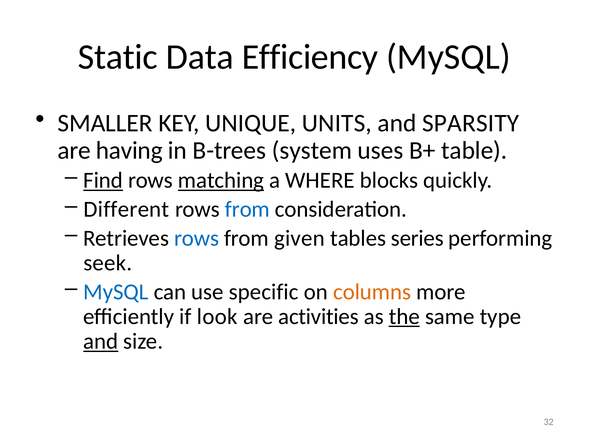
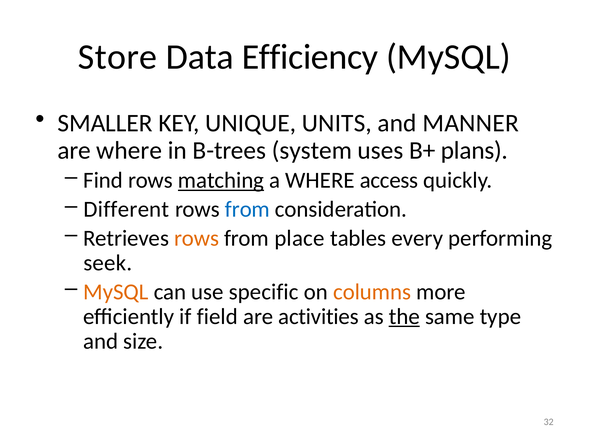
Static: Static -> Store (117, 57)
SPARSITY: SPARSITY -> MANNER (471, 123)
are having: having -> where (129, 150)
table: table -> plans (474, 150)
Find underline: present -> none (103, 180)
blocks: blocks -> access (389, 180)
rows colour: blue -> orange (197, 238)
given: given -> place (299, 238)
series: series -> every (417, 238)
MySQL colour: blue -> orange (116, 292)
look: look -> field (217, 316)
and underline: present -> none (101, 341)
